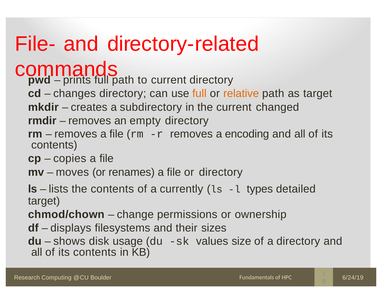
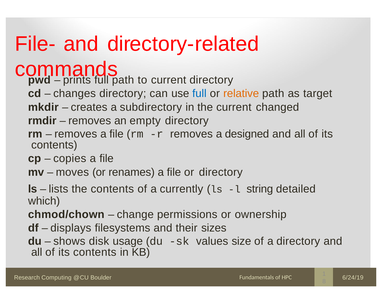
full colour: orange -> blue (199, 94)
encoding: encoding -> designed (247, 134)
types: types -> string (260, 189)
target: target -> which (44, 201)
